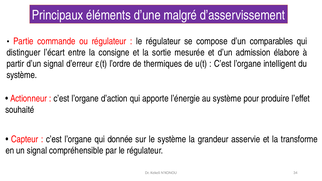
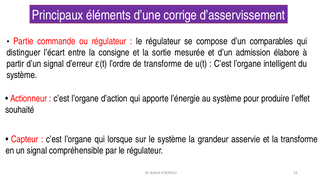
malgré: malgré -> corrige (180, 15)
de thermiques: thermiques -> transforme (163, 64)
donnée: donnée -> lorsque (120, 139)
